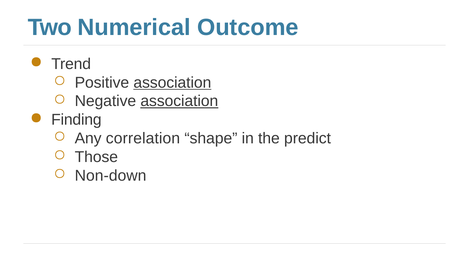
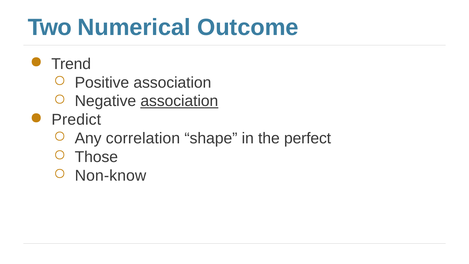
association underline: present -> none (172, 83)
Finding: Finding -> Predict (76, 120)
predict: predict -> perfect (308, 138)
Non-down: Non-down -> Non-know (111, 175)
